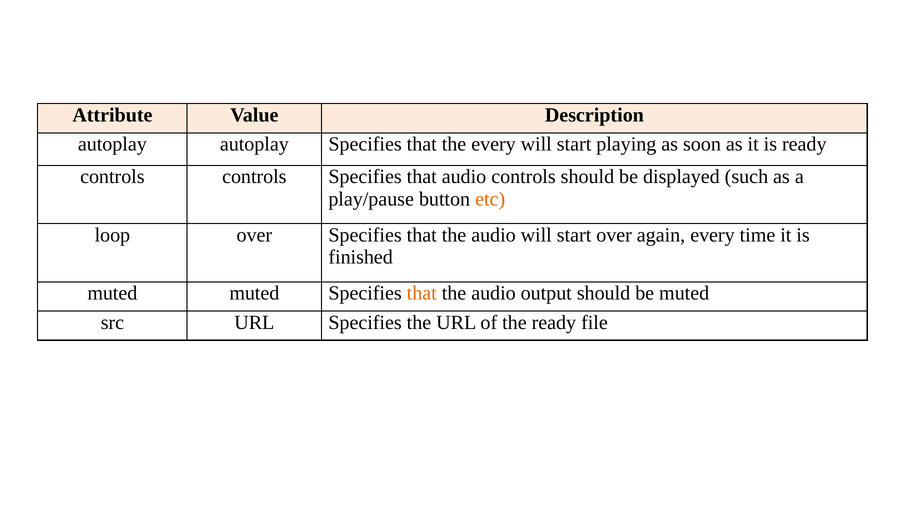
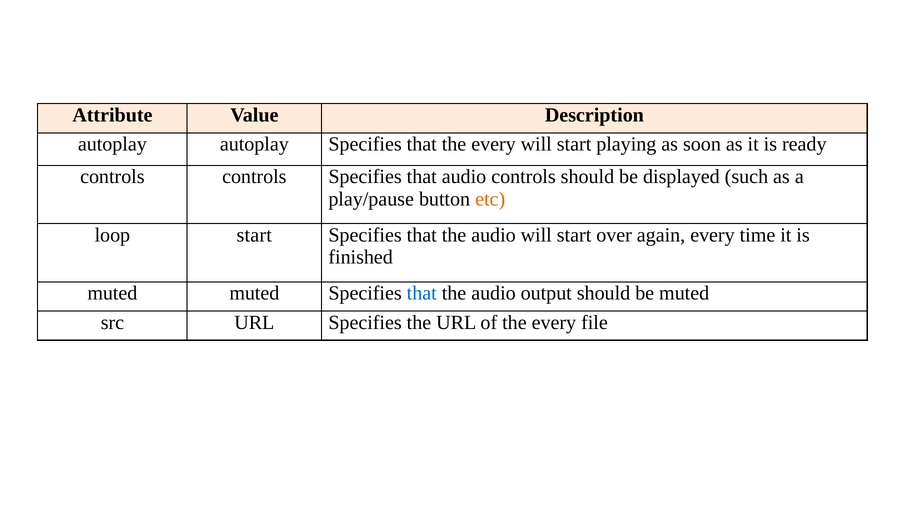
loop over: over -> start (254, 235)
that colour: orange -> blue (422, 293)
of the ready: ready -> every (554, 323)
